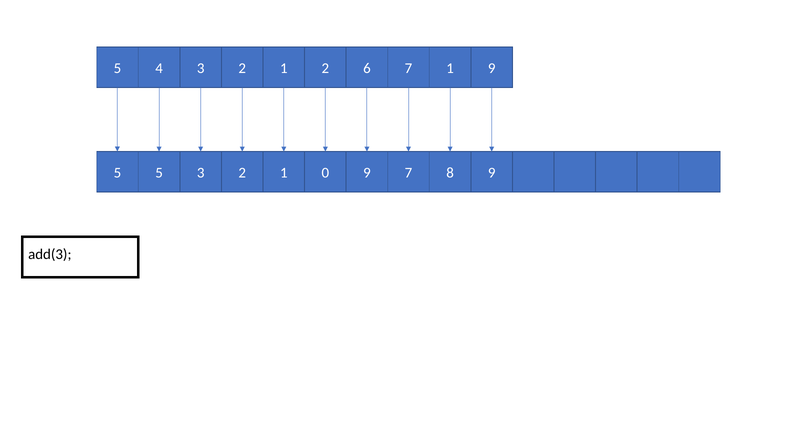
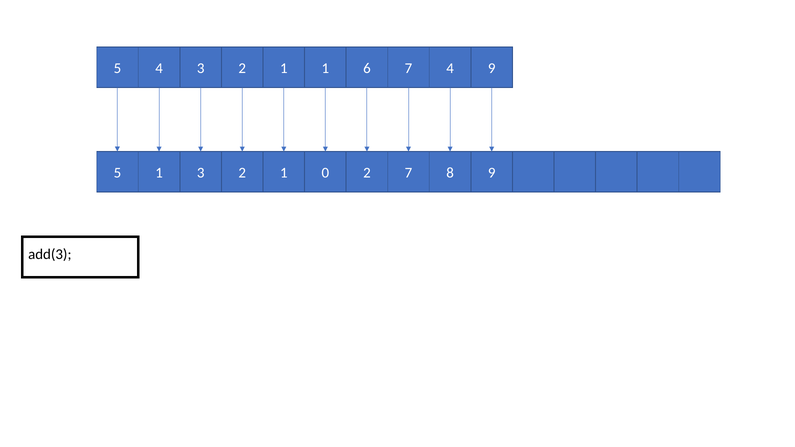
1 2: 2 -> 1 (325, 68)
7 1: 1 -> 4 (450, 68)
5: 5 -> 1 (159, 173)
0 9: 9 -> 2 (367, 173)
